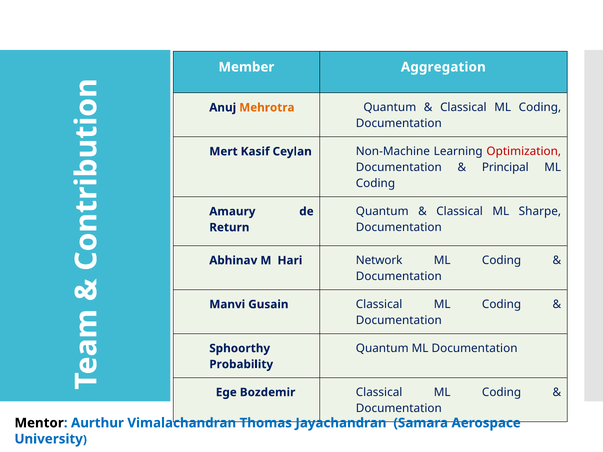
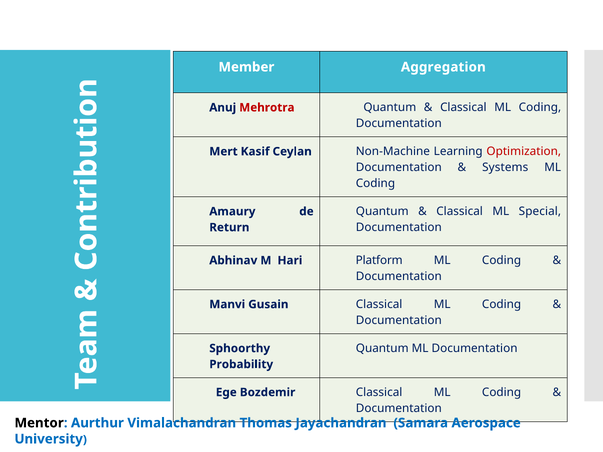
Mehrotra colour: orange -> red (267, 108)
Principal: Principal -> Systems (505, 168)
Sharpe: Sharpe -> Special (540, 212)
Network: Network -> Platform (379, 261)
